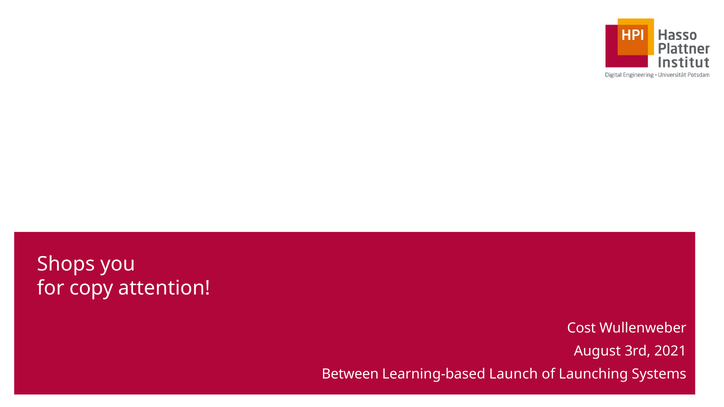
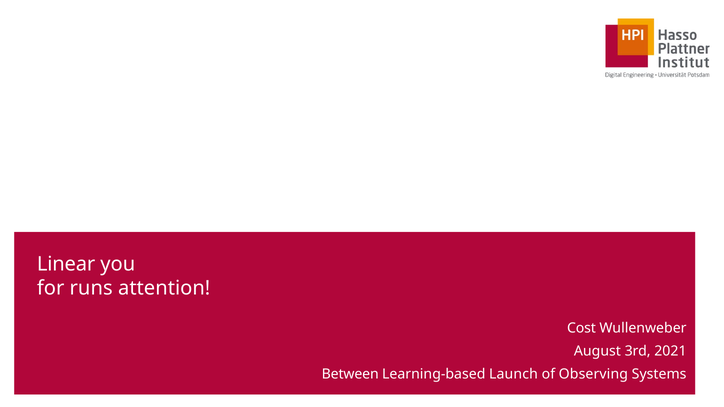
Shops: Shops -> Linear (66, 264)
copy: copy -> runs (91, 288)
Launching: Launching -> Observing (593, 374)
